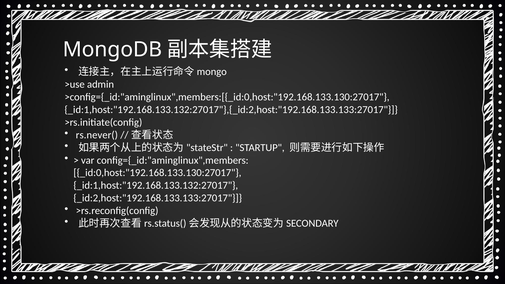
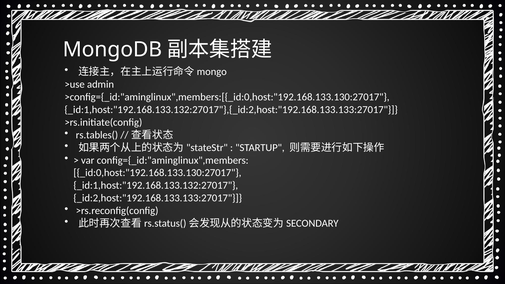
rs.never(: rs.never( -> rs.tables( (97, 135)
